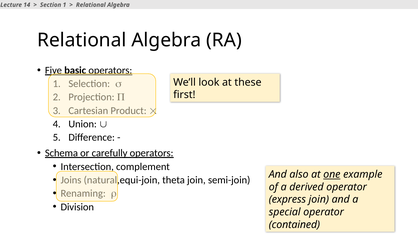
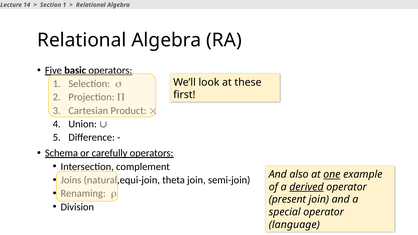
derived underline: none -> present (306, 187)
express: express -> present (287, 200)
contained: contained -> language (294, 225)
